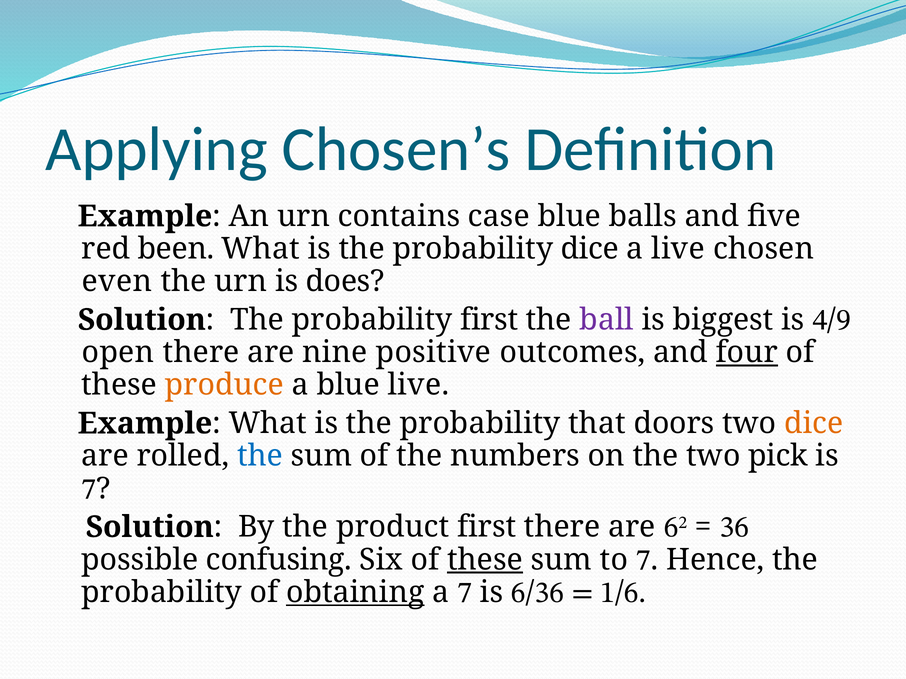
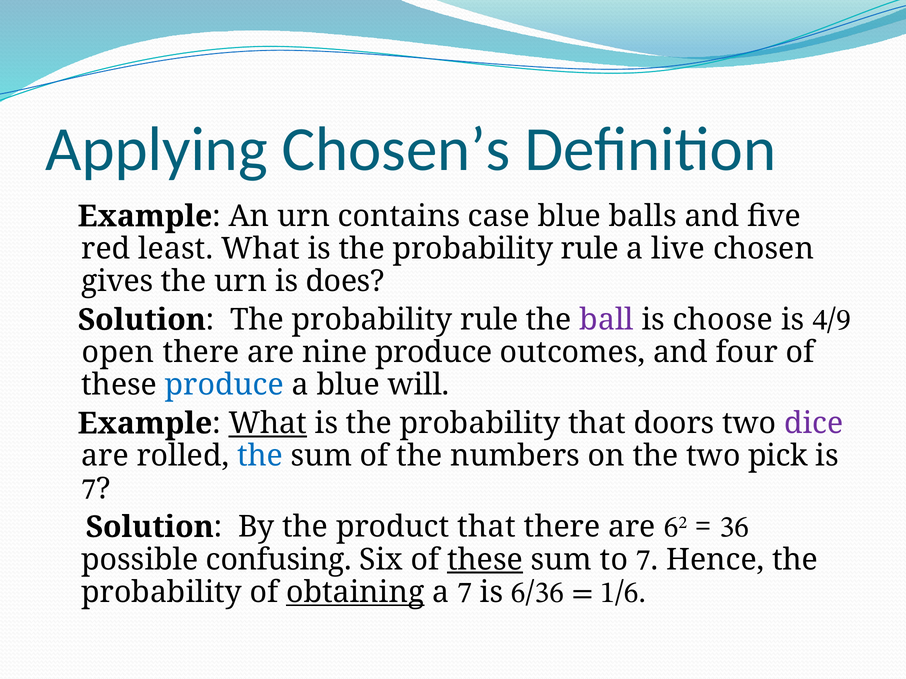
been: been -> least (176, 249)
is the probability dice: dice -> rule (590, 249)
even: even -> gives (117, 282)
Solution The probability first: first -> rule (489, 320)
biggest: biggest -> choose (723, 320)
nine positive: positive -> produce (434, 353)
four underline: present -> none (747, 353)
produce colour: orange -> blue (224, 385)
blue live: live -> will (419, 385)
What underline: none -> present (268, 424)
dice colour: orange -> purple (814, 424)
product first: first -> that (487, 527)
